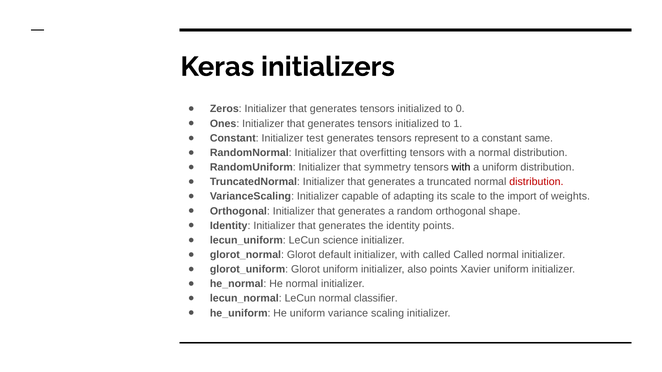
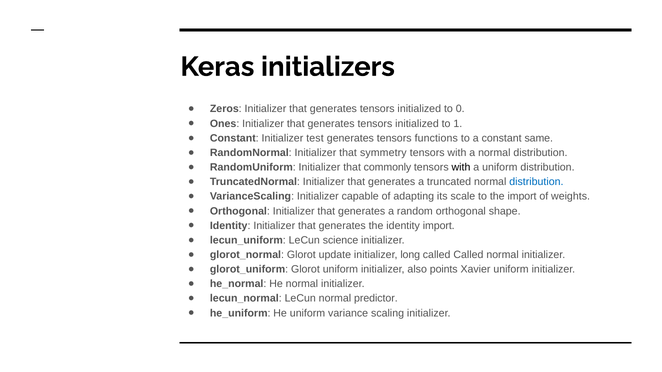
represent: represent -> functions (436, 138)
overfitting: overfitting -> symmetry (383, 153)
symmetry: symmetry -> commonly (387, 167)
distribution colour: red -> blue (536, 182)
identity points: points -> import (439, 226)
default: default -> update (335, 255)
initializer with: with -> long (410, 255)
classifier: classifier -> predictor (376, 299)
